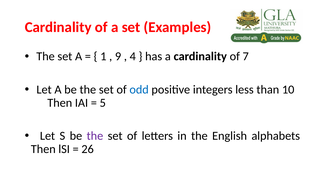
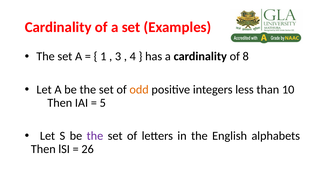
9: 9 -> 3 (118, 56)
7: 7 -> 8 (246, 56)
odd colour: blue -> orange (139, 89)
